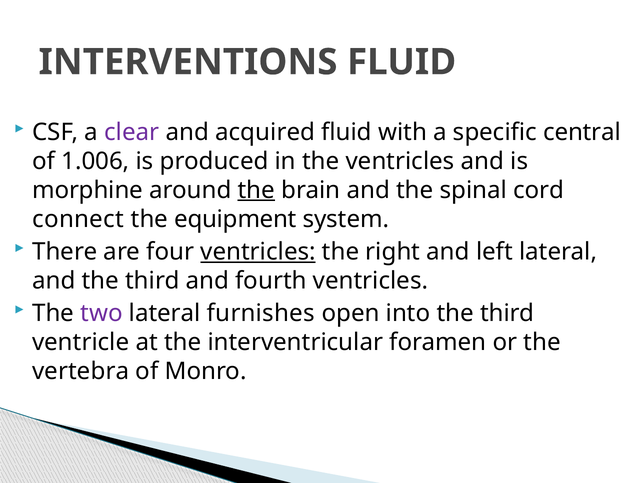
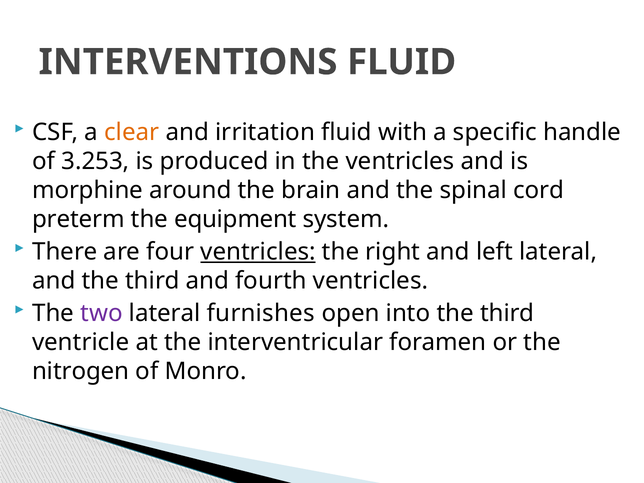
clear colour: purple -> orange (132, 132)
acquired: acquired -> irritation (265, 132)
central: central -> handle (582, 132)
1.006: 1.006 -> 3.253 (95, 161)
the underline: present -> none (256, 190)
connect: connect -> preterm (78, 219)
vertebra: vertebra -> nitrogen (81, 371)
